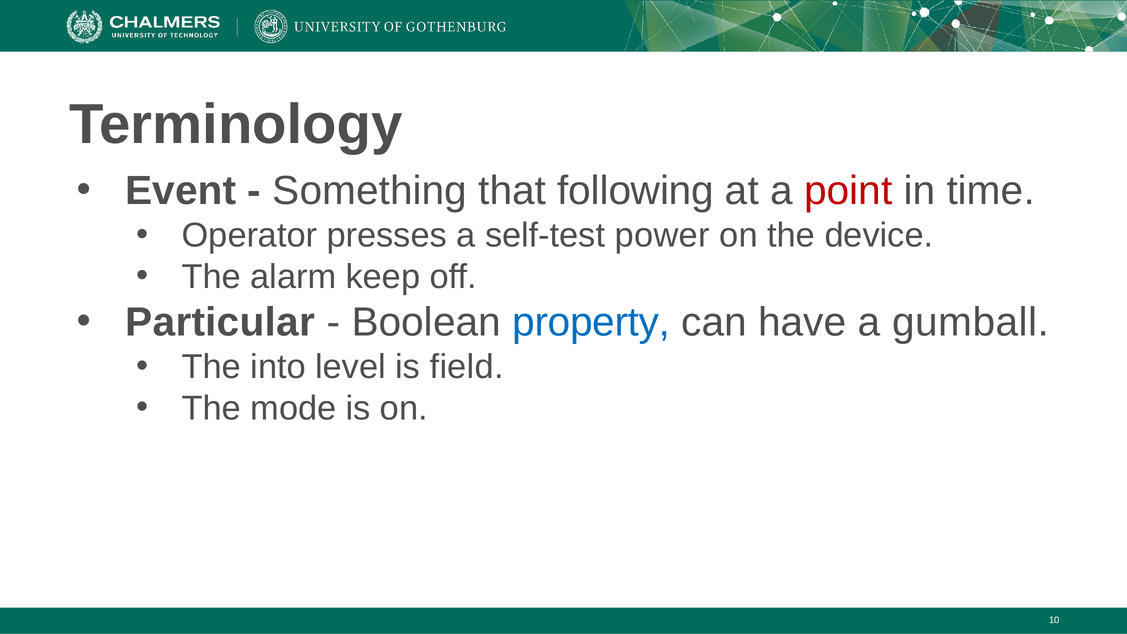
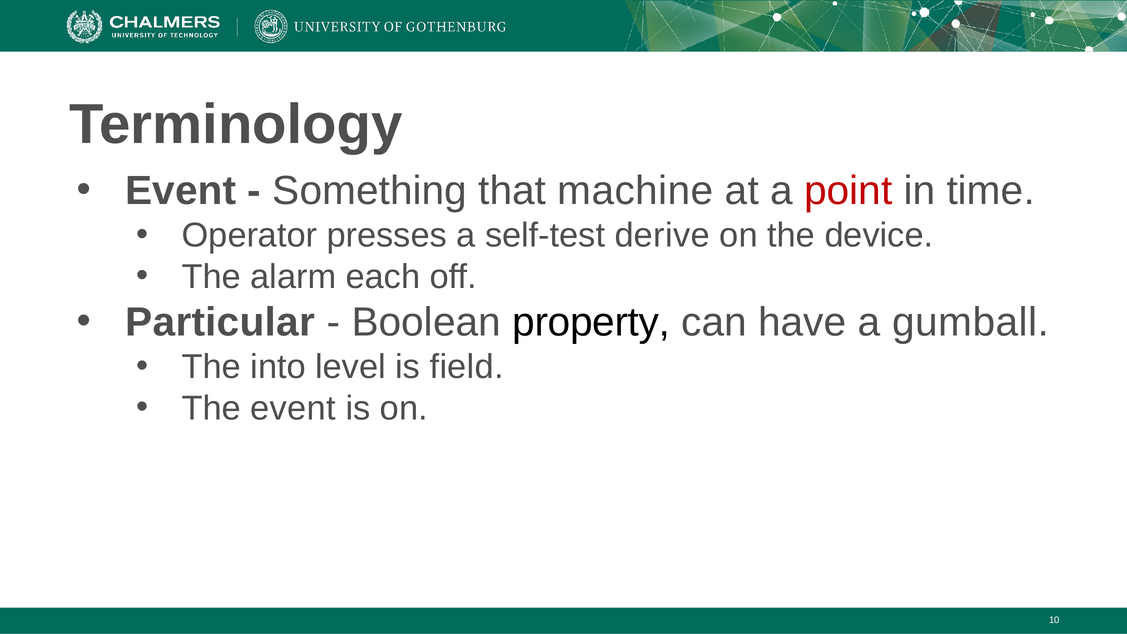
following: following -> machine (635, 191)
power: power -> derive (662, 236)
keep: keep -> each (383, 277)
property colour: blue -> black (591, 322)
The mode: mode -> event (293, 408)
